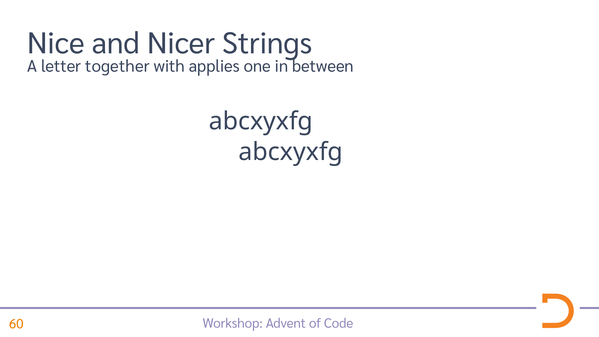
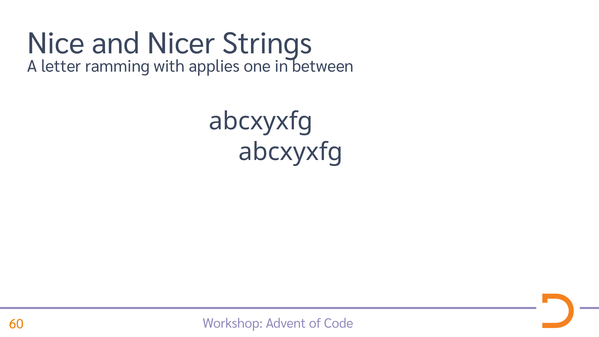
together: together -> ramming (118, 66)
